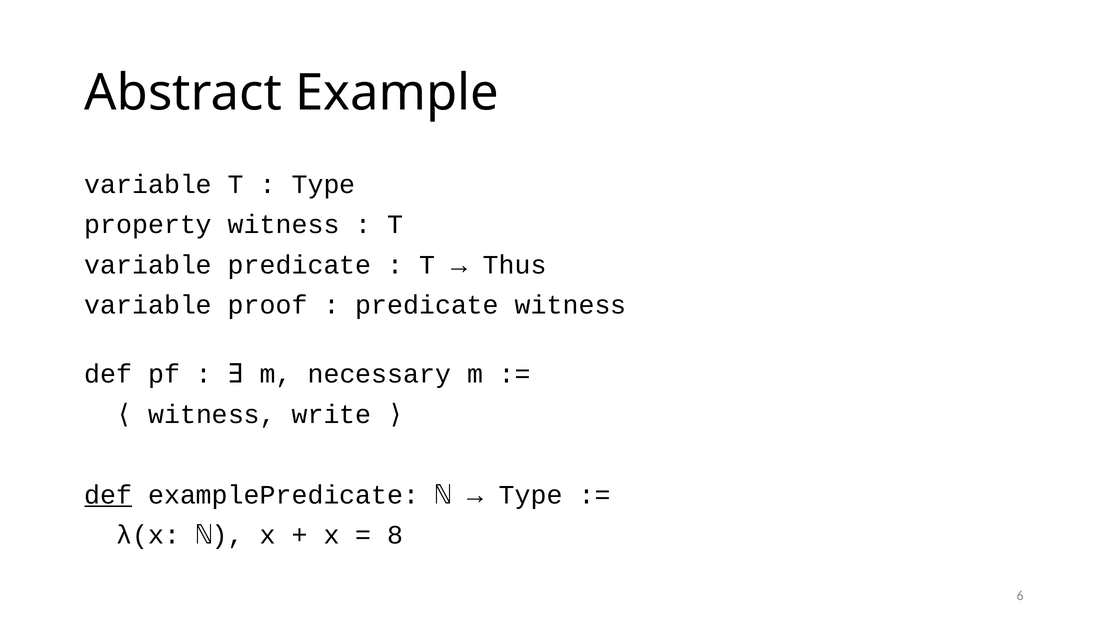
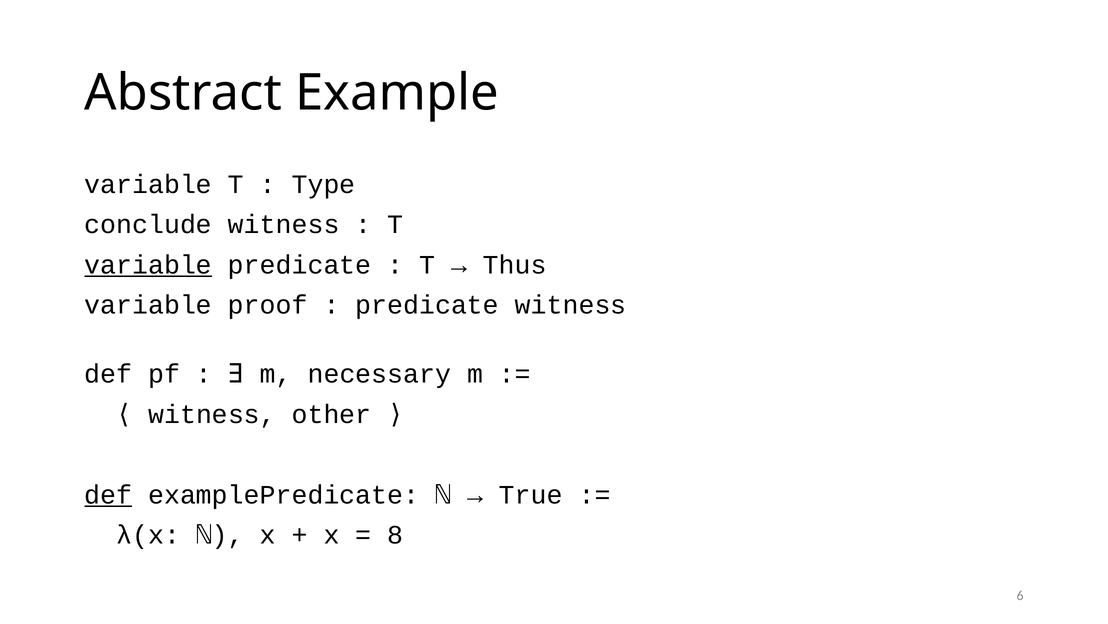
property: property -> conclude (148, 224)
variable underline: none -> present (148, 265)
write: write -> other (332, 414)
Type: Type -> True (531, 494)
